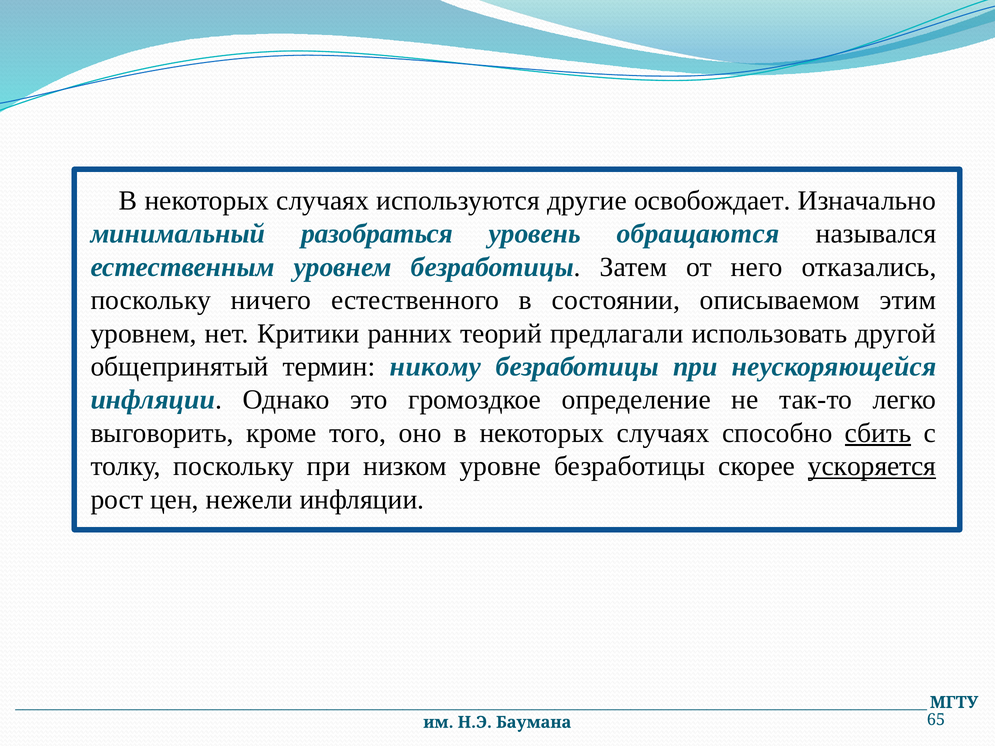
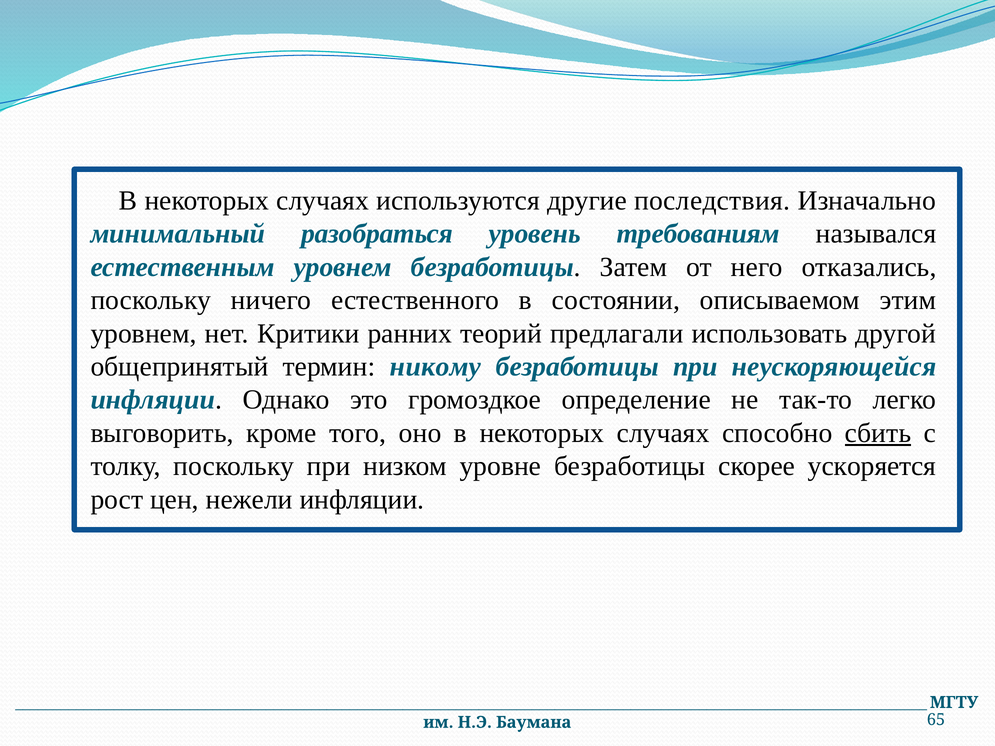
освобождает: освобождает -> последствия (712, 201)
обращаются: обращаются -> требованиям (698, 234)
ускоряется underline: present -> none (872, 466)
